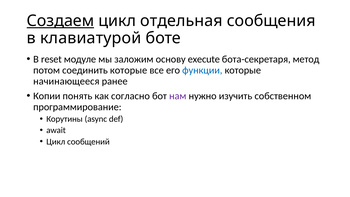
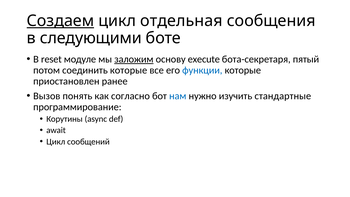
клавиатурой: клавиатурой -> следующими (91, 38)
заложим underline: none -> present (134, 59)
метод: метод -> пятый (306, 59)
начинающееся: начинающееся -> приостановлен (66, 81)
Копии: Копии -> Вызов (47, 96)
нам colour: purple -> blue (178, 96)
собственном: собственном -> стандартные (283, 96)
